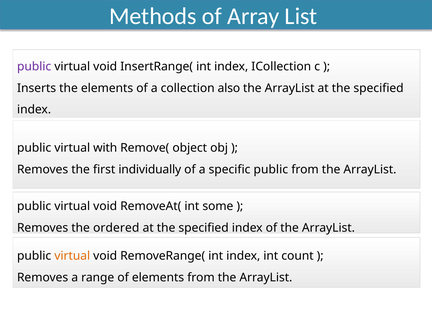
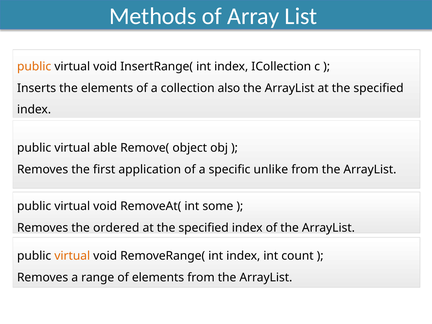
public colour: purple -> orange (34, 66)
with: with -> able (105, 148)
individually: individually -> application (150, 170)
specific public: public -> unlike (271, 170)
